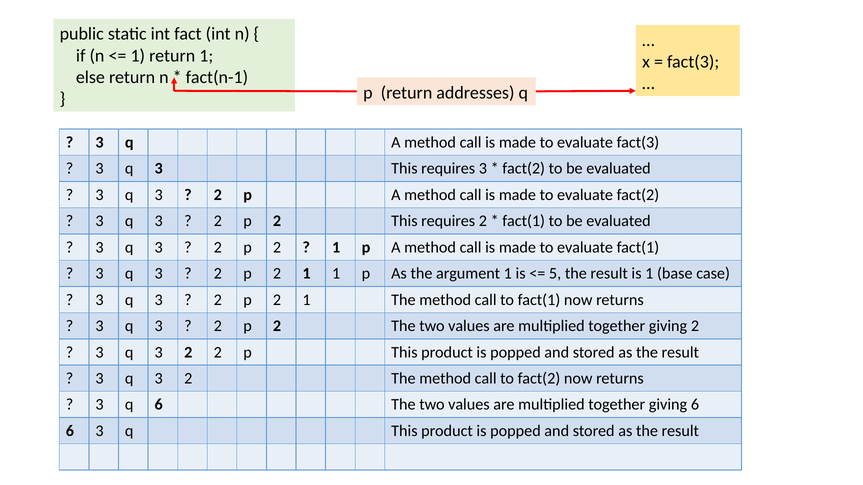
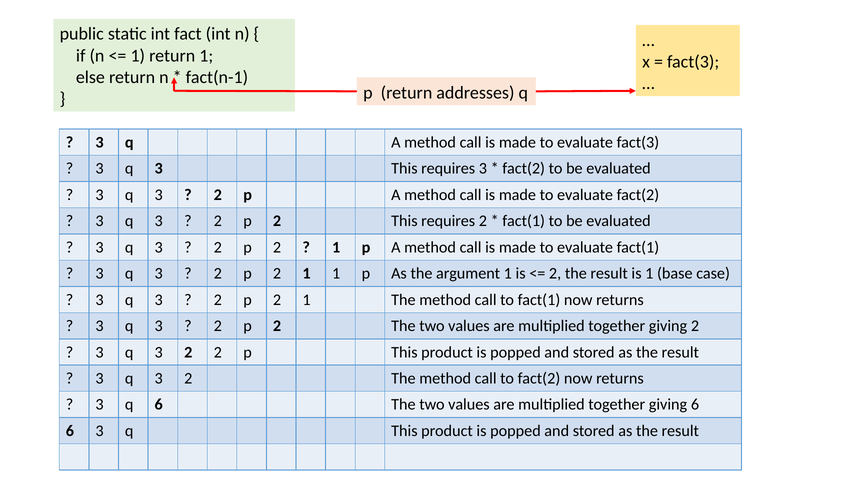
5: 5 -> 2 (555, 274)
